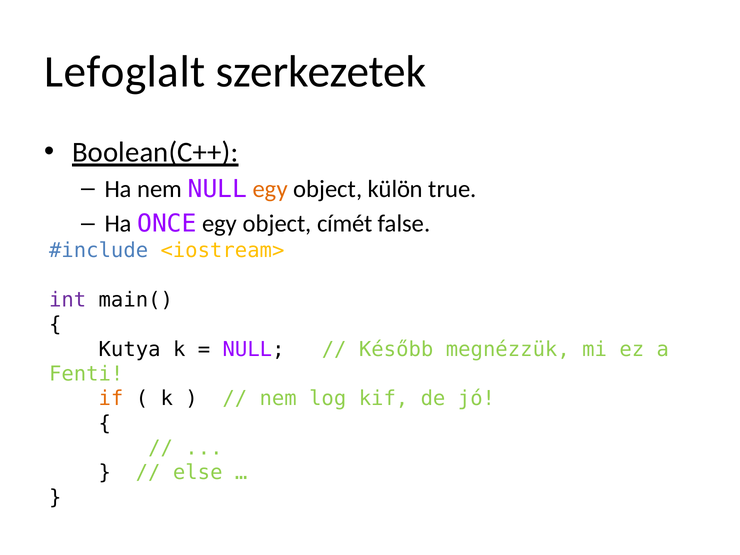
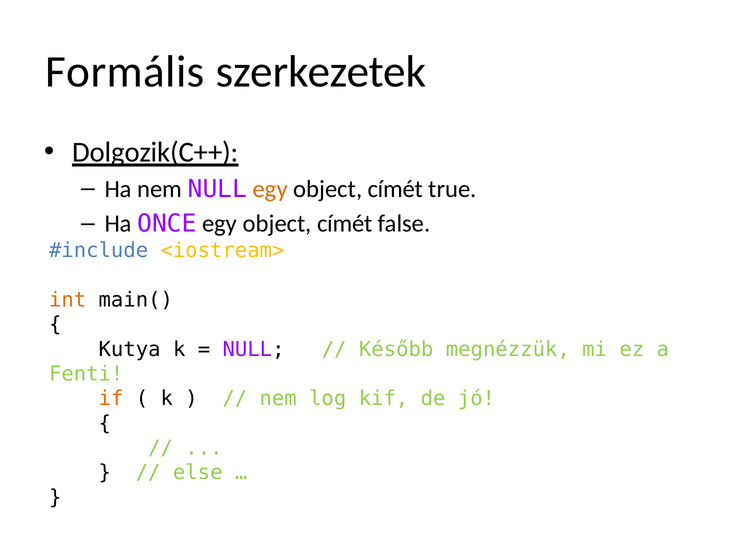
Lefoglalt: Lefoglalt -> Formális (125, 72)
Boolean(C++: Boolean(C++ -> Dolgozik(C++ (155, 152)
külön: külön -> címét (395, 189)
int colour: purple -> orange (68, 300)
